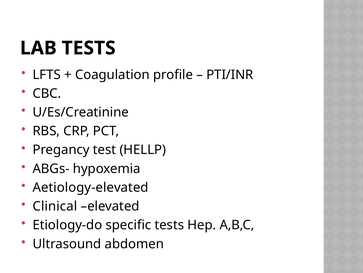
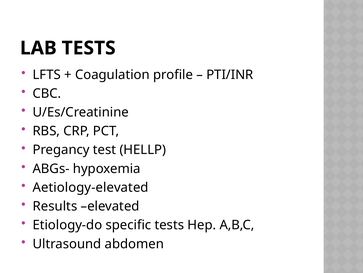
Clinical: Clinical -> Results (55, 206)
